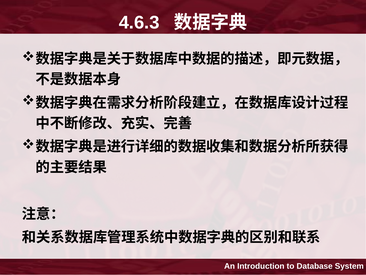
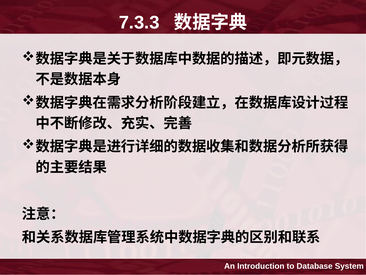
4.6.3: 4.6.3 -> 7.3.3 (139, 23)
